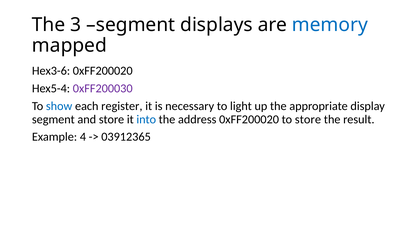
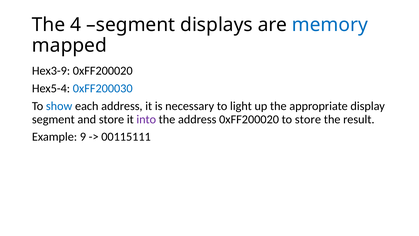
3: 3 -> 4 (76, 25)
Hex3-6: Hex3-6 -> Hex3-9 (51, 71)
0xFF200030 colour: purple -> blue (103, 88)
each register: register -> address (122, 106)
into colour: blue -> purple (146, 119)
4: 4 -> 9 (83, 137)
03912365: 03912365 -> 00115111 (126, 137)
